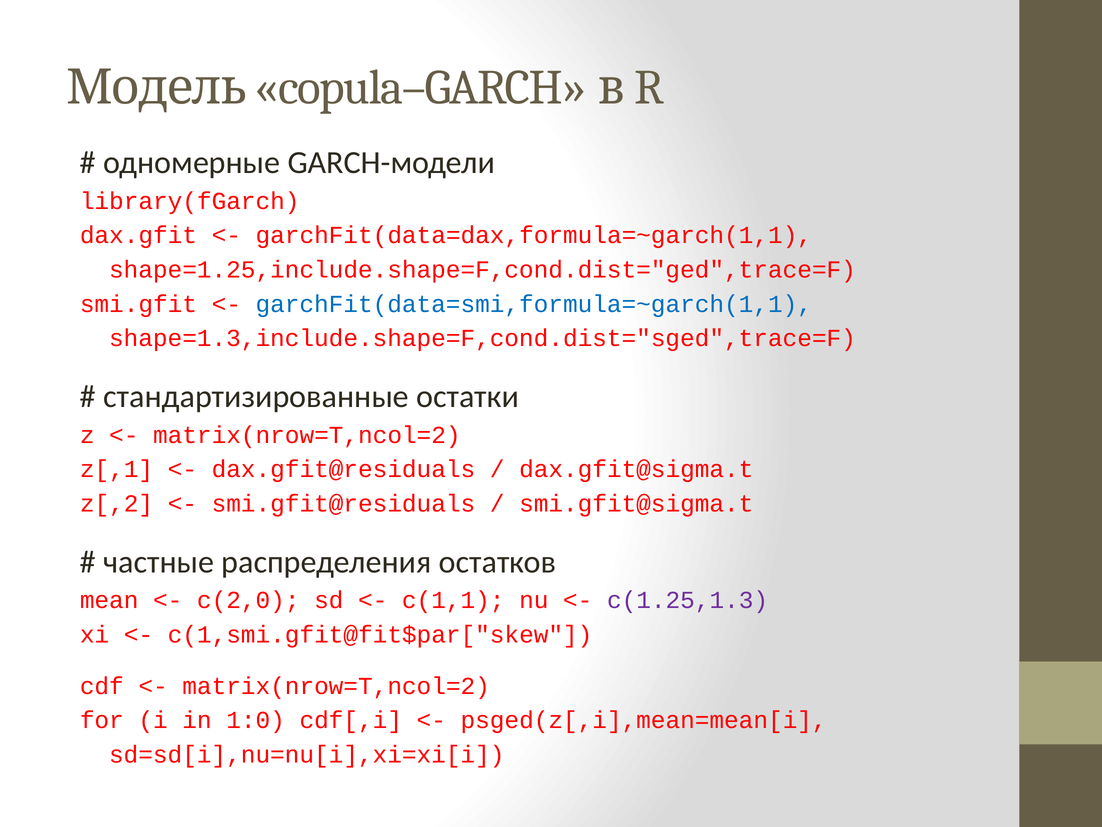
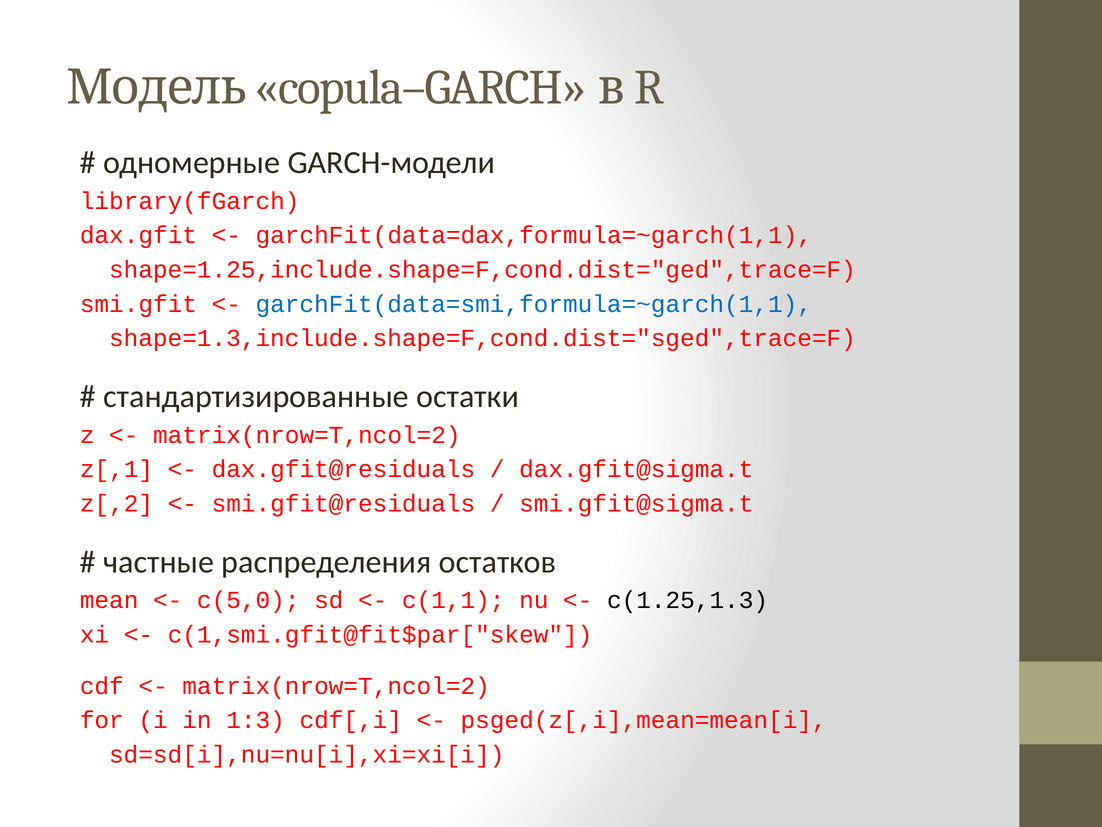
c(2,0: c(2,0 -> c(5,0 (248, 600)
c(1.25,1.3 colour: purple -> black (688, 600)
1:0: 1:0 -> 1:3 (256, 720)
